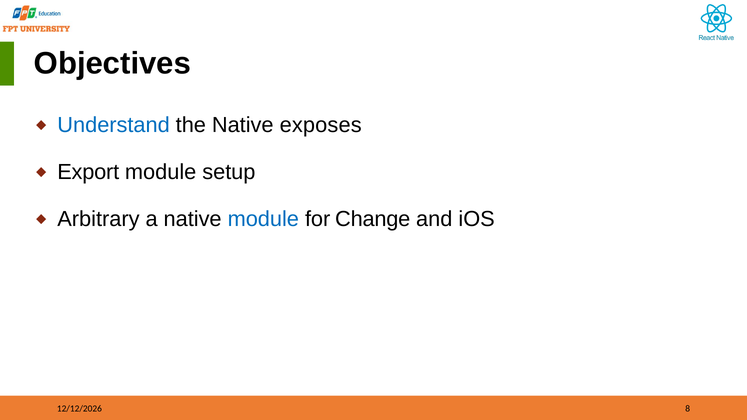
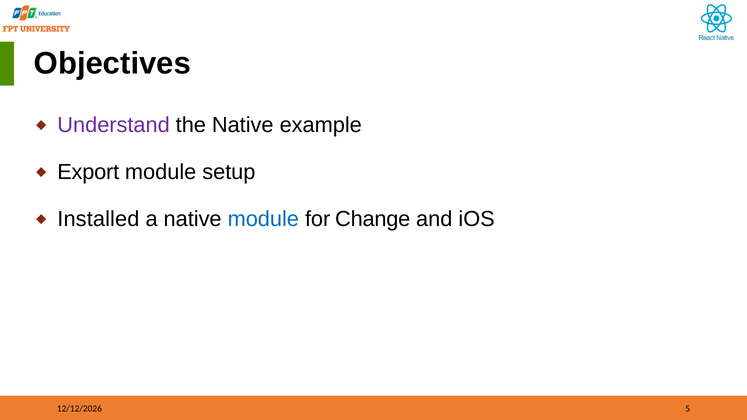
Understand colour: blue -> purple (114, 125)
exposes: exposes -> example (321, 125)
Arbitrary: Arbitrary -> Installed (98, 219)
8: 8 -> 5 (688, 409)
